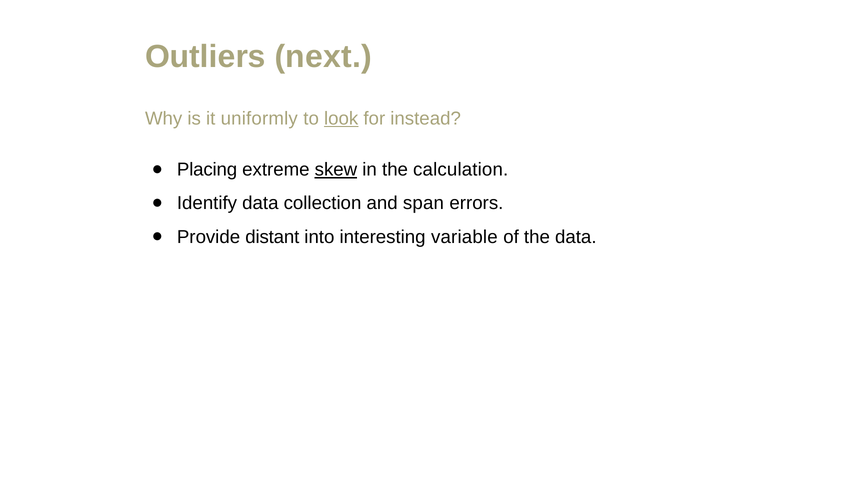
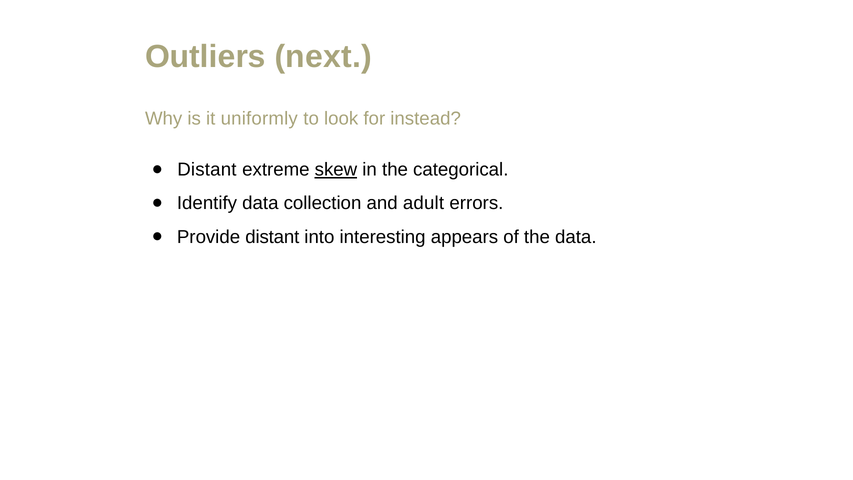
look underline: present -> none (341, 119)
Placing: Placing -> Distant (207, 170)
calculation: calculation -> categorical (461, 170)
span: span -> adult (423, 203)
variable: variable -> appears (464, 237)
